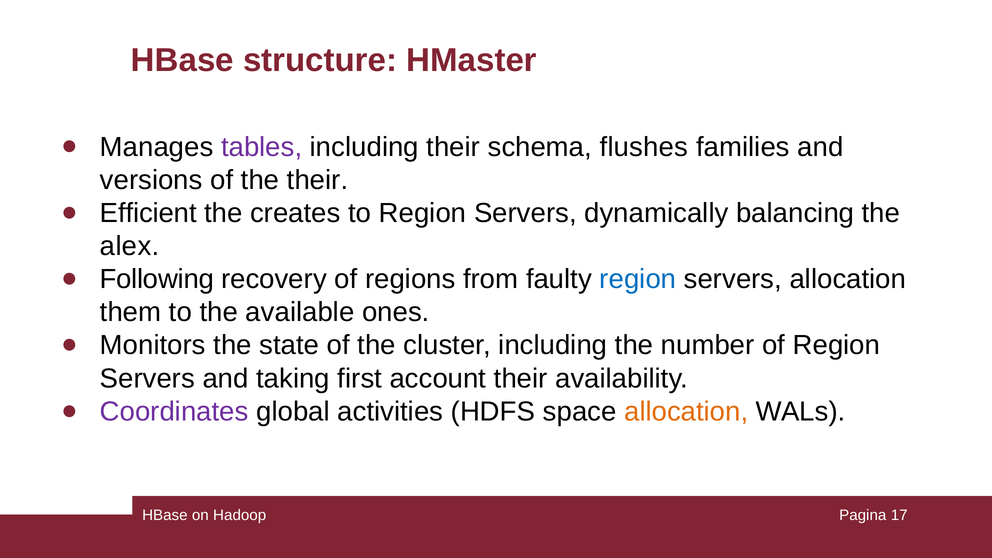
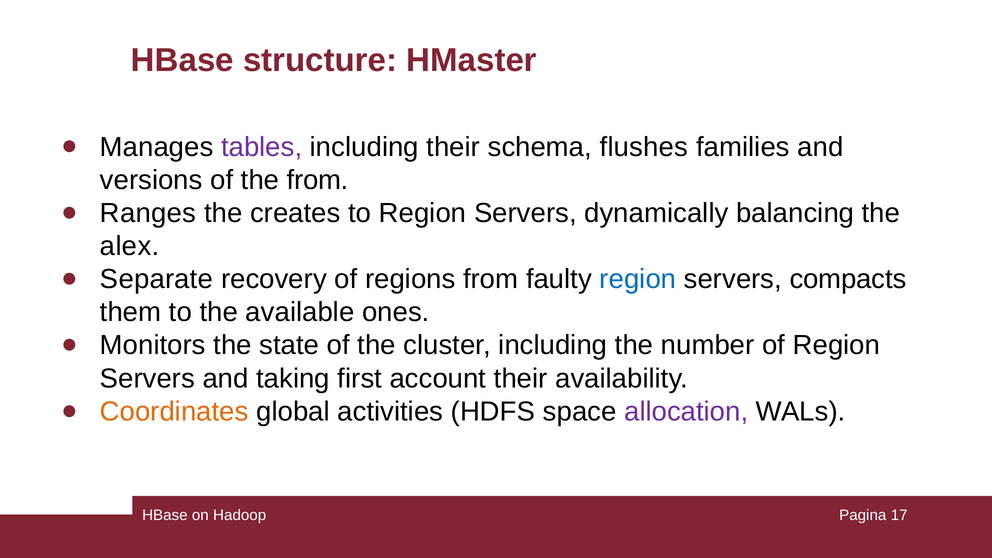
the their: their -> from (318, 180)
Efficient: Efficient -> Ranges (148, 213)
Following: Following -> Separate (157, 279)
servers allocation: allocation -> compacts (848, 279)
Coordinates colour: purple -> orange (174, 412)
allocation colour: orange -> purple (686, 412)
